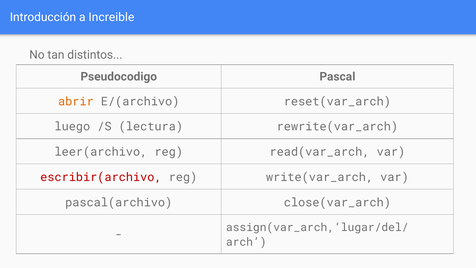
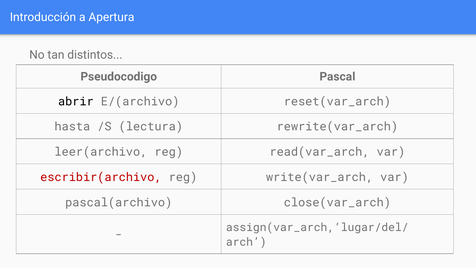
Increible: Increible -> Apertura (111, 17)
abrir colour: orange -> black (76, 101)
luego: luego -> hasta (72, 127)
